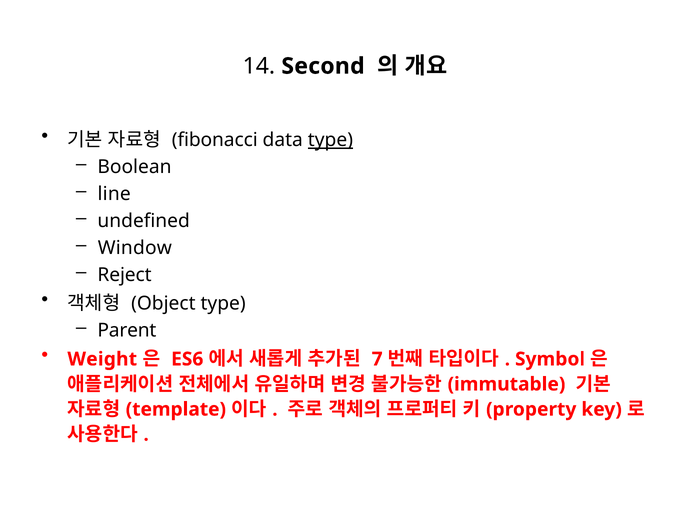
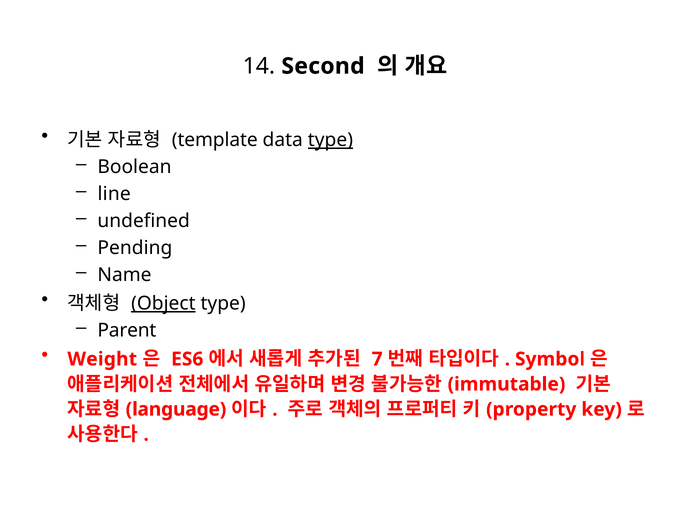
fibonacci: fibonacci -> template (215, 140)
Window: Window -> Pending (135, 248)
Reject: Reject -> Name (124, 275)
Object underline: none -> present (163, 304)
template: template -> language (176, 410)
